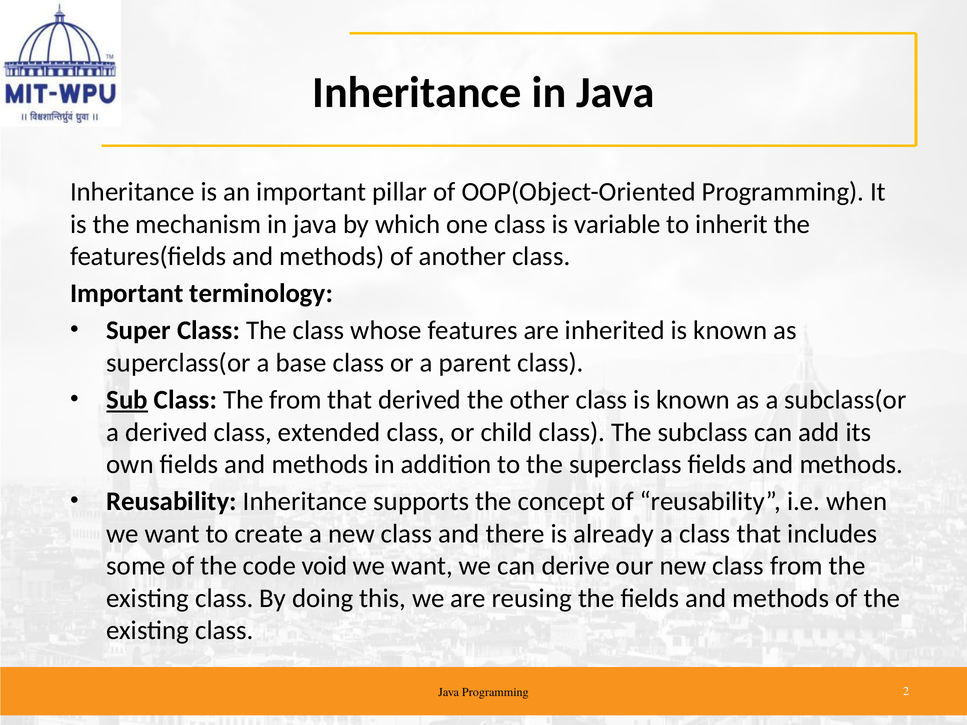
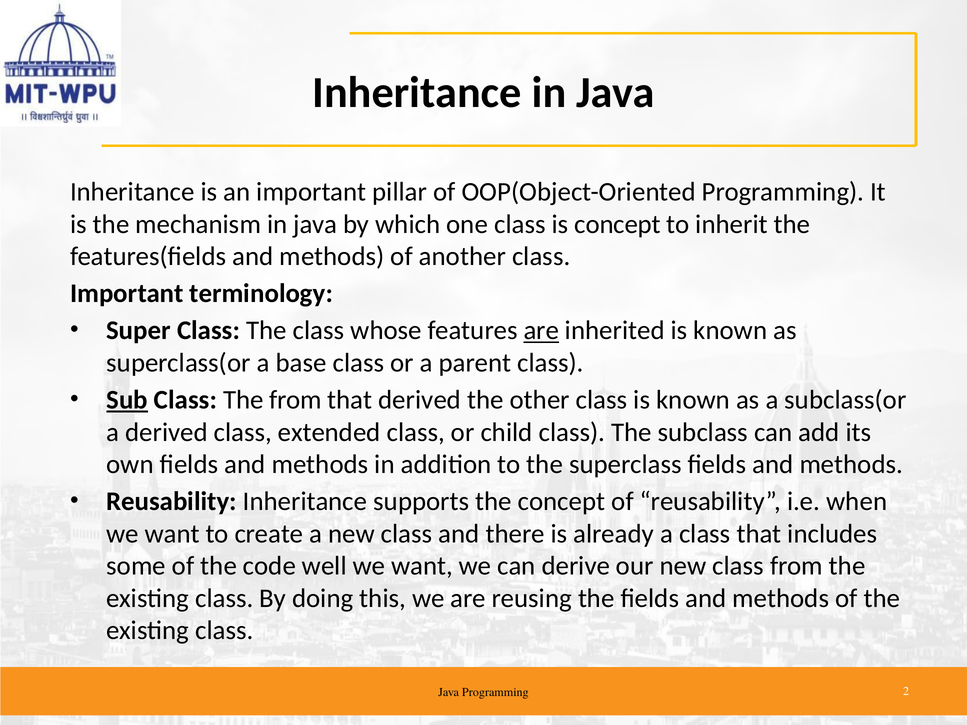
is variable: variable -> concept (618, 224)
are underline: none -> present (541, 331)
void: void -> well (324, 566)
